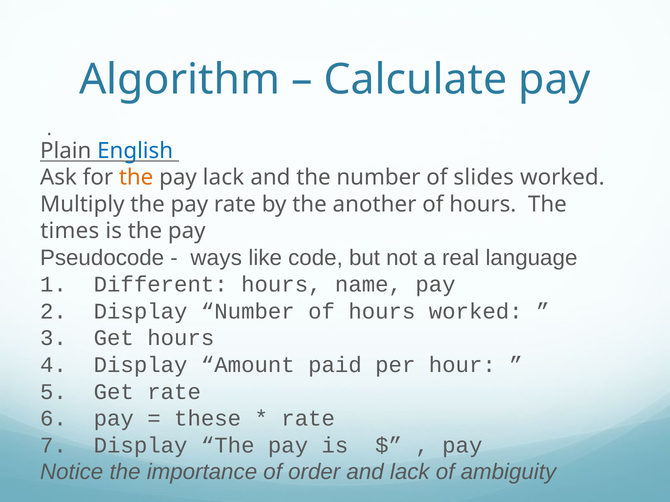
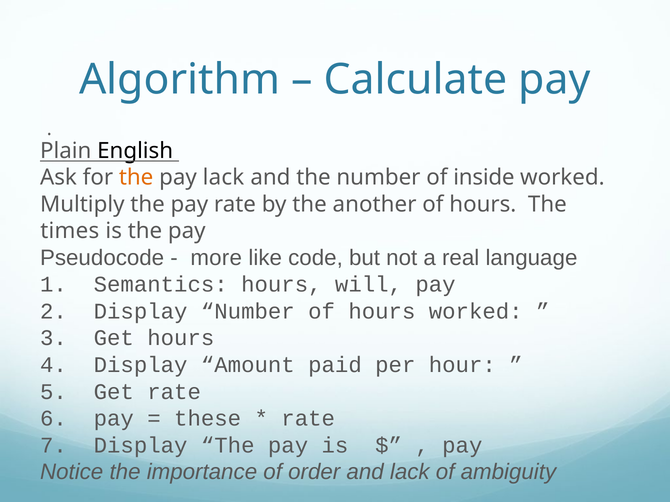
English colour: blue -> black (135, 151)
slides: slides -> inside (484, 178)
ways: ways -> more (216, 258)
Different: Different -> Semantics (161, 285)
name: name -> will (368, 285)
